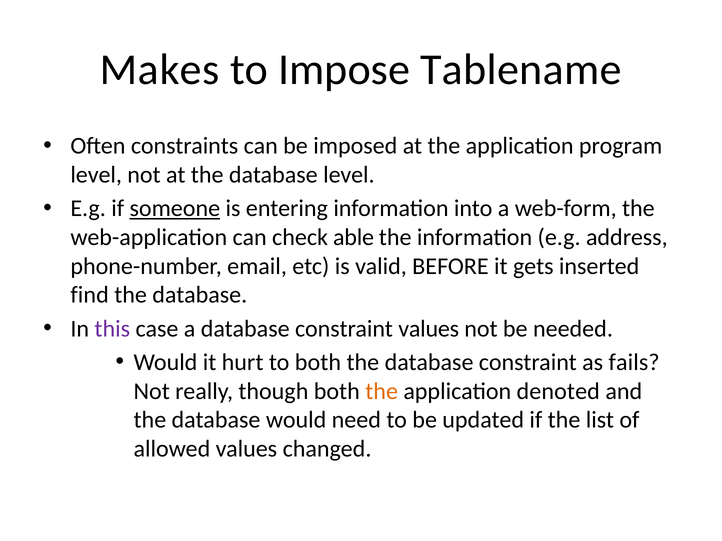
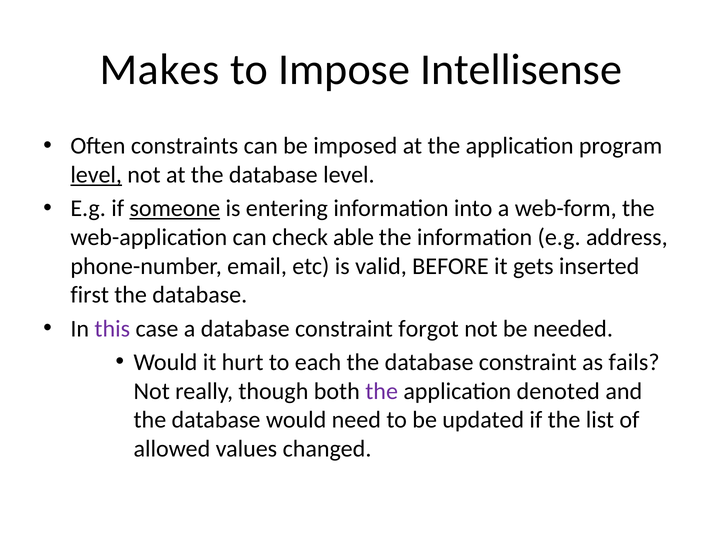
Tablename: Tablename -> Intellisense (521, 70)
level underline: none -> present (96, 175)
find: find -> first (90, 295)
constraint values: values -> forgot (429, 329)
to both: both -> each (318, 363)
the colour: orange -> purple (382, 392)
